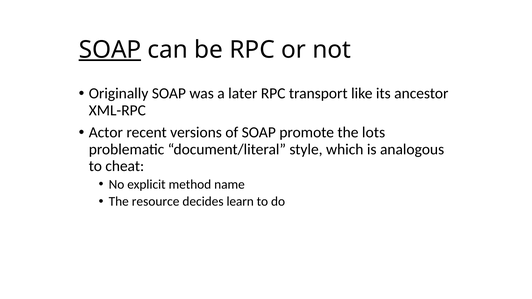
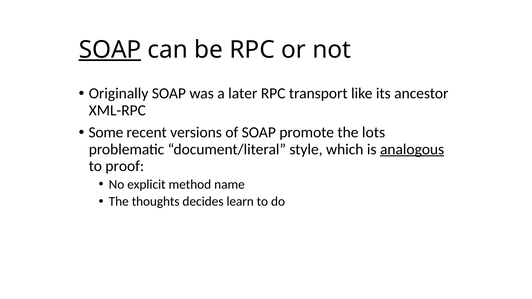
Actor: Actor -> Some (106, 133)
analogous underline: none -> present (412, 149)
cheat: cheat -> proof (125, 166)
resource: resource -> thoughts (156, 202)
